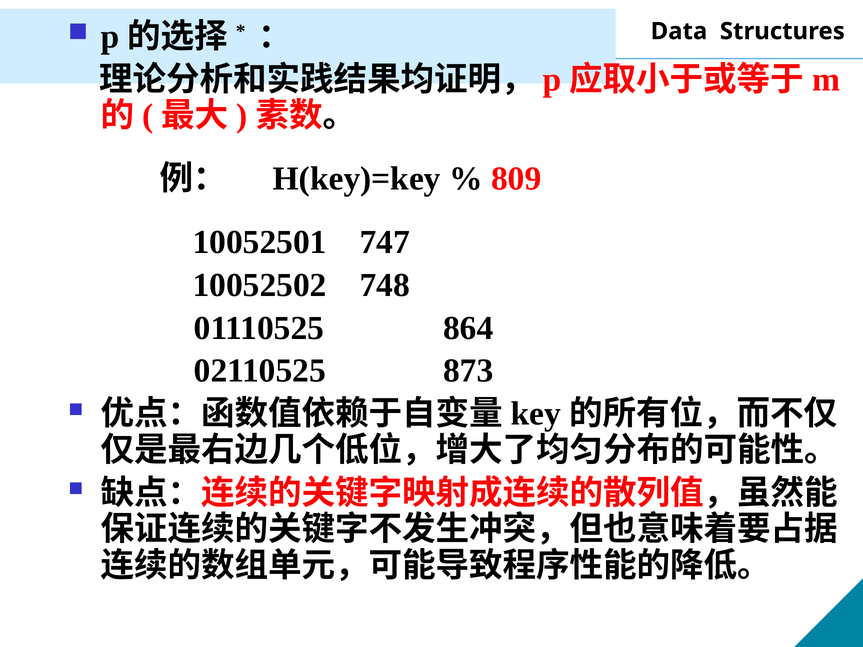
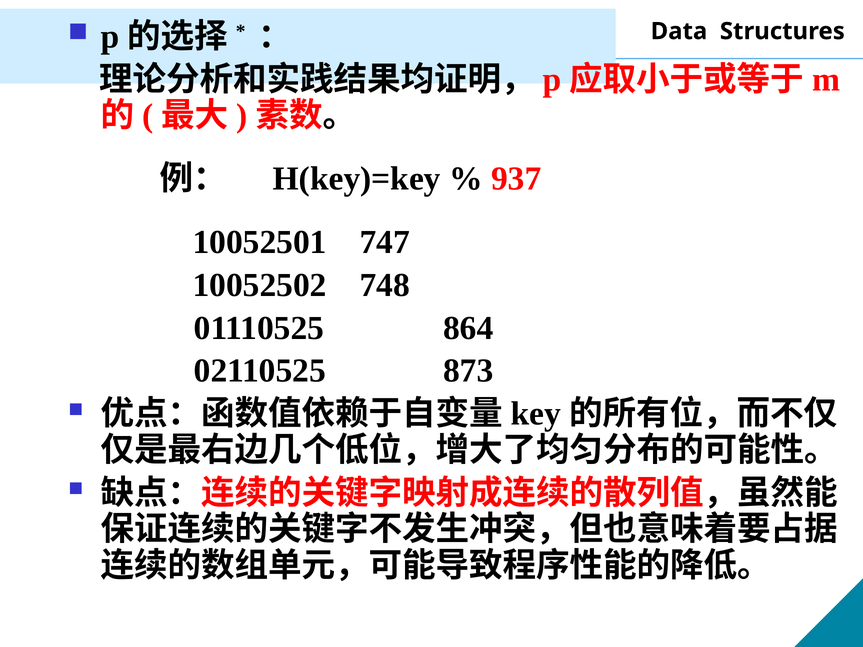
809: 809 -> 937 (516, 179)
